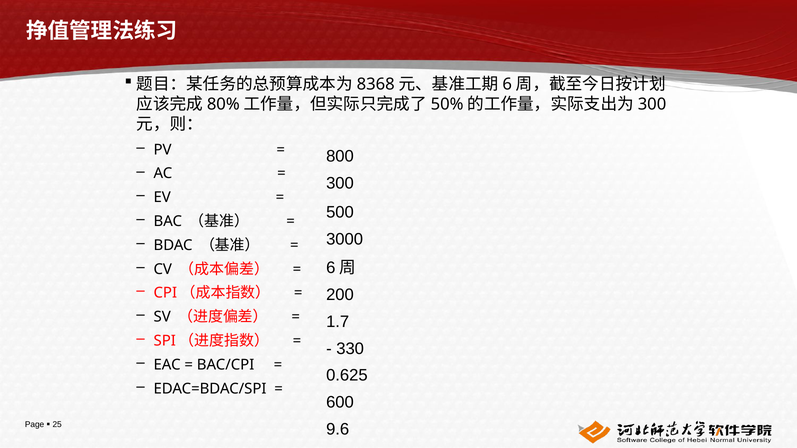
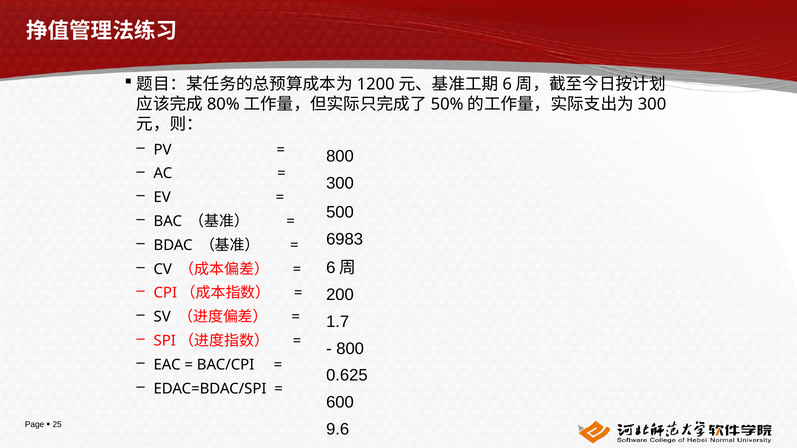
8368: 8368 -> 1200 (376, 84)
3000: 3000 -> 6983 (345, 239)
330: 330 -> 800 (350, 349)
